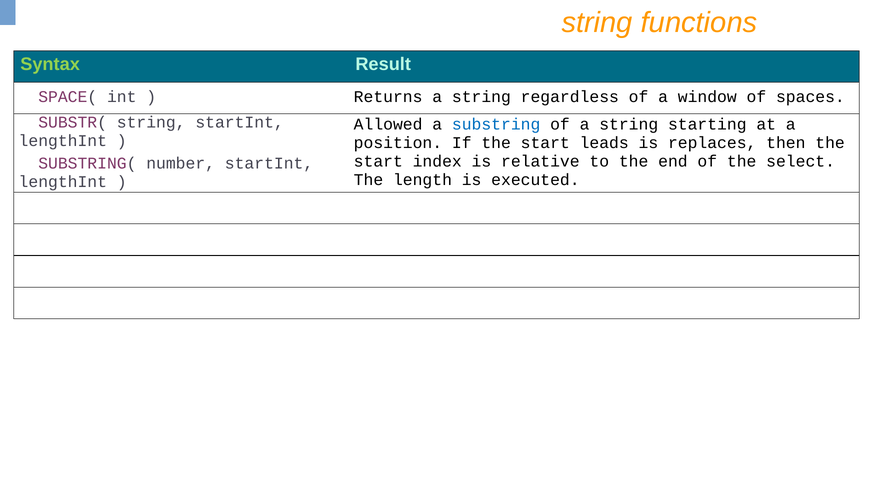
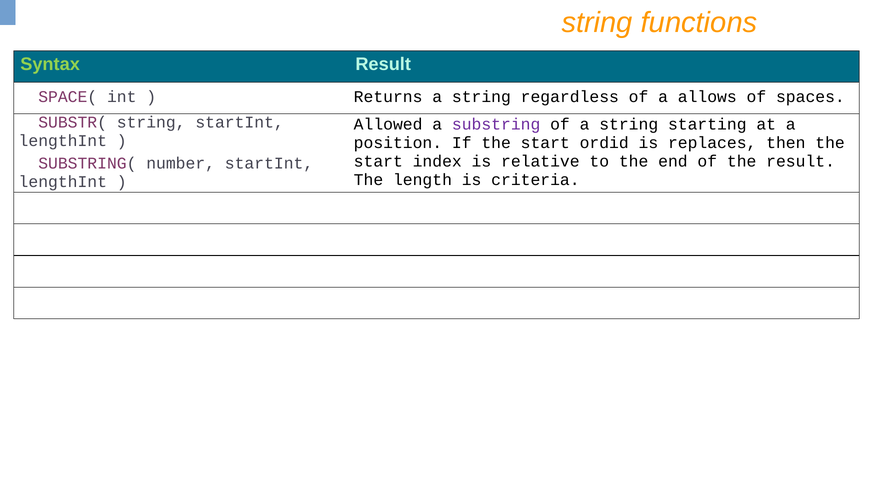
window: window -> allows (707, 97)
substring colour: blue -> purple (496, 124)
leads: leads -> ordid (604, 143)
the select: select -> result (801, 161)
executed: executed -> criteria (535, 180)
